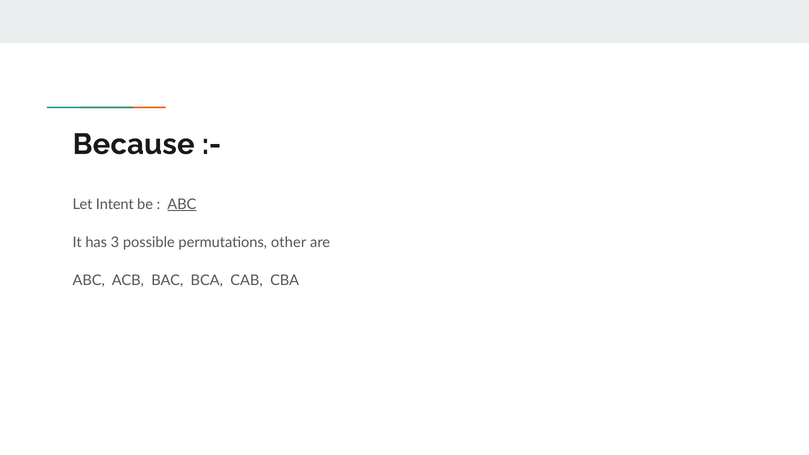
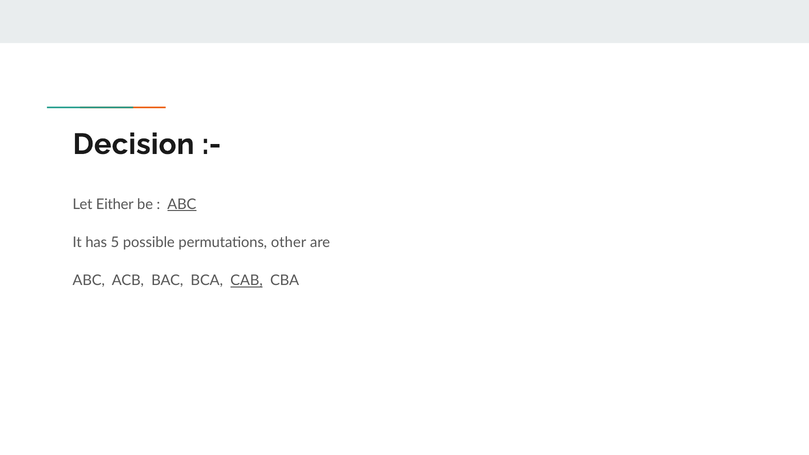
Because: Because -> Decision (134, 144)
Intent: Intent -> Either (115, 204)
3: 3 -> 5 (115, 243)
CAB underline: none -> present (247, 281)
